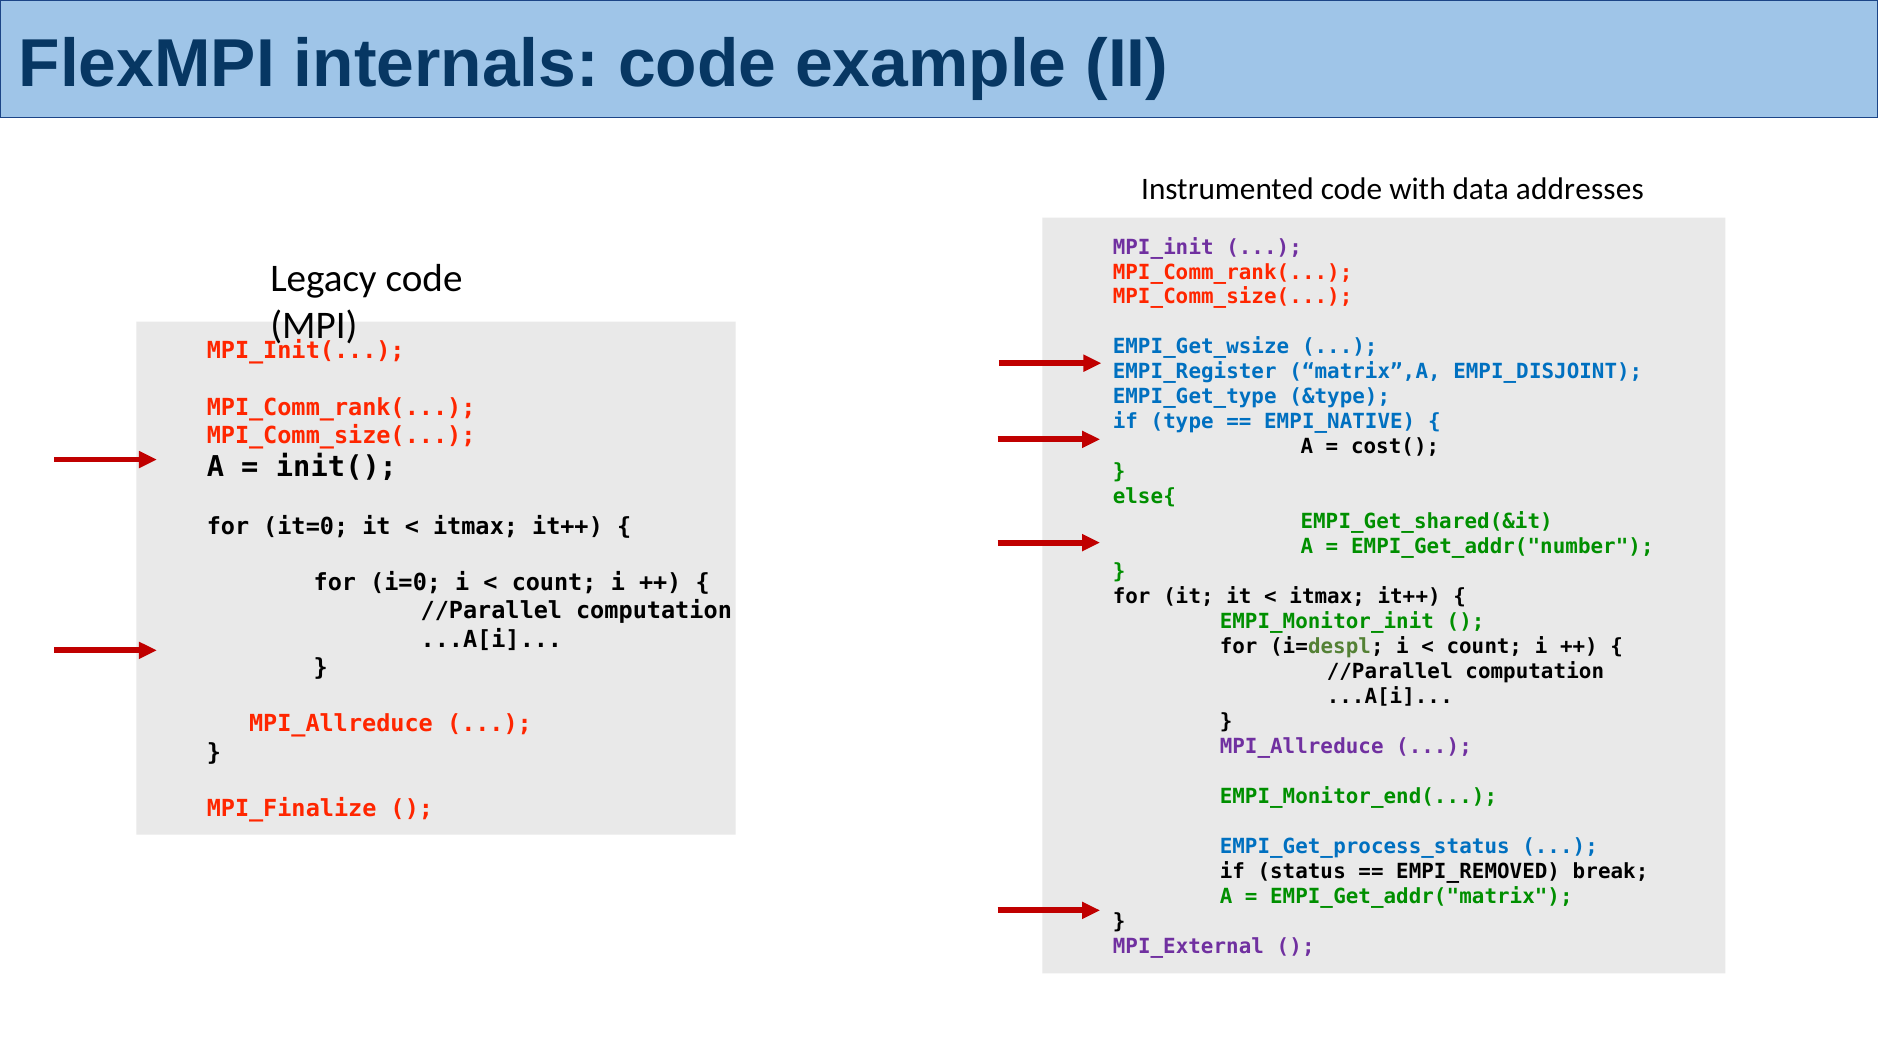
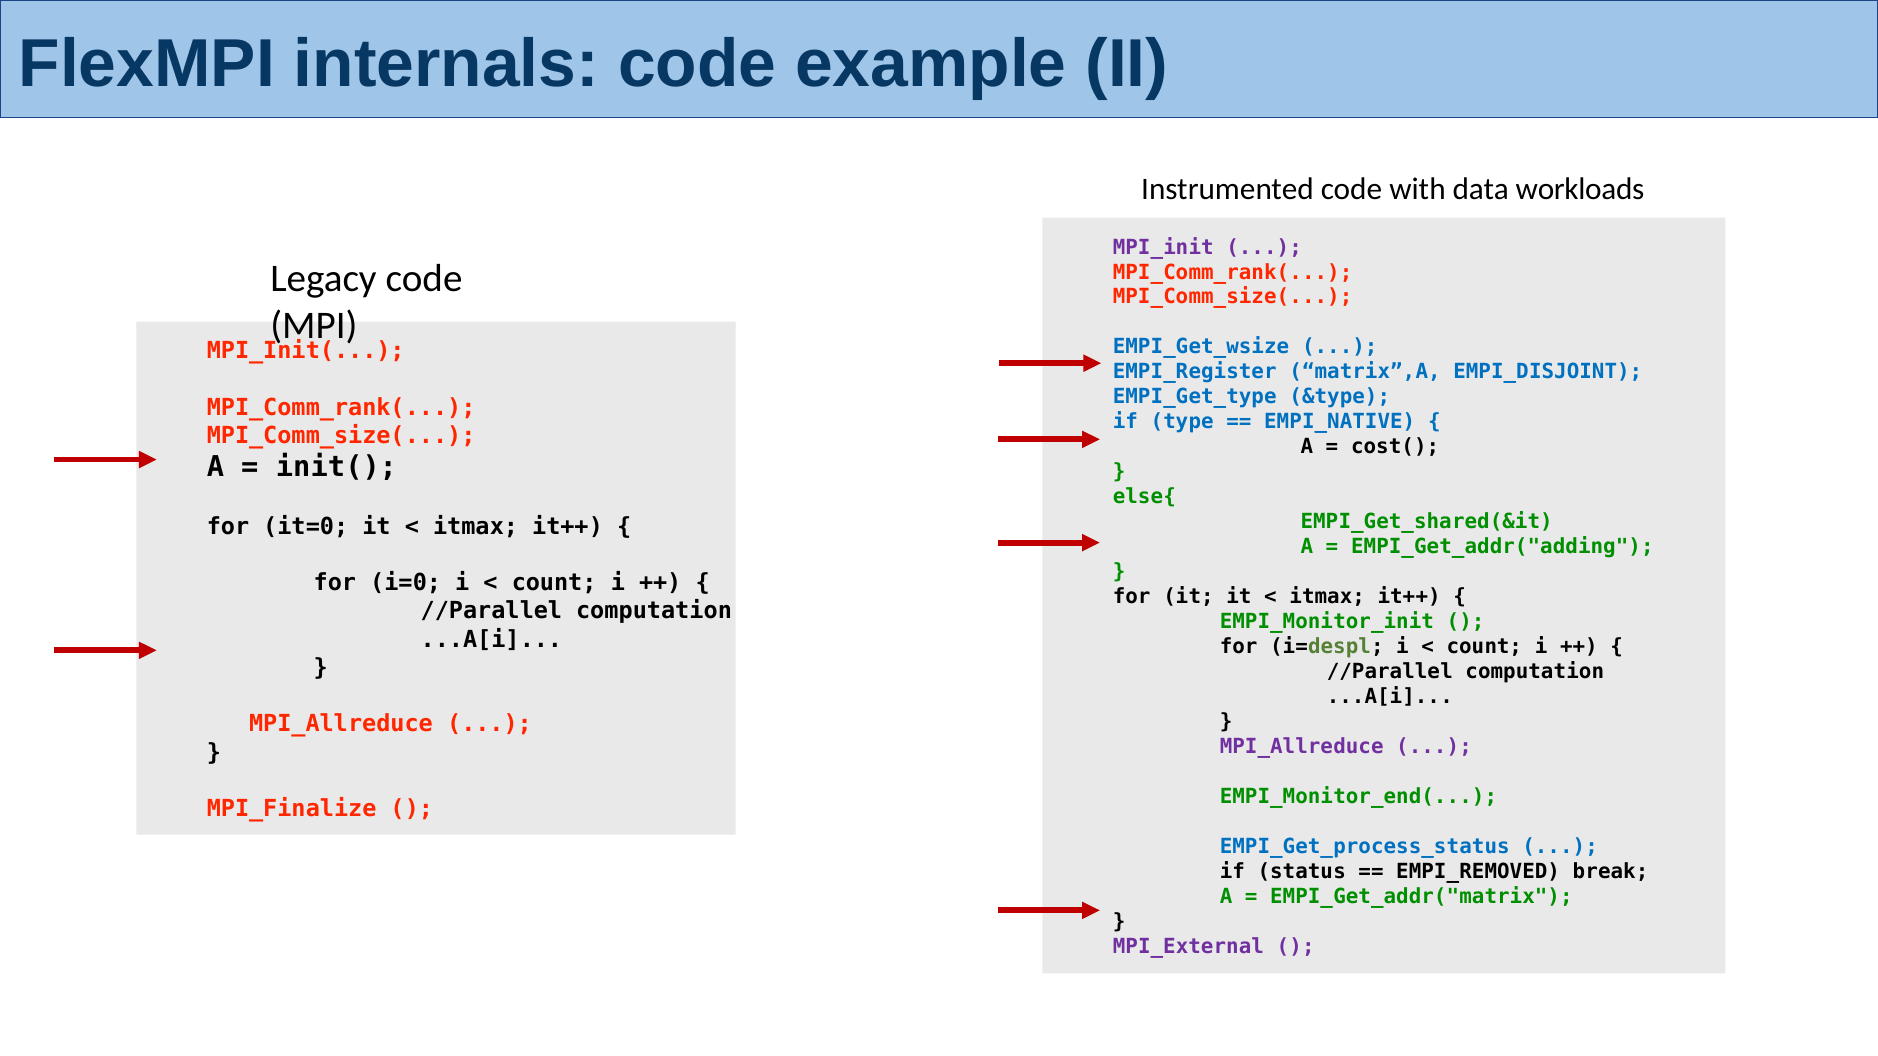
addresses: addresses -> workloads (1580, 190)
EMPI_Get_addr("number: EMPI_Get_addr("number -> EMPI_Get_addr("adding (1502, 547)
